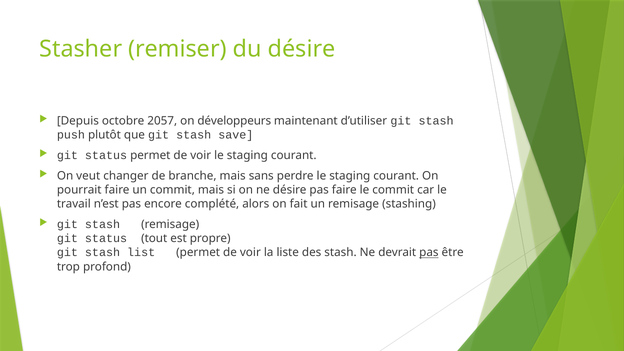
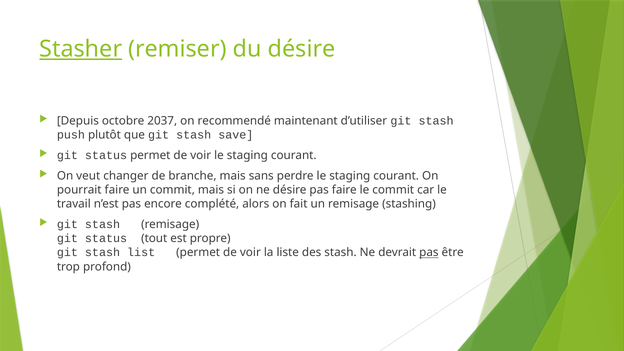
Stasher underline: none -> present (81, 49)
2057: 2057 -> 2037 (162, 121)
développeurs: développeurs -> recommendé (234, 121)
